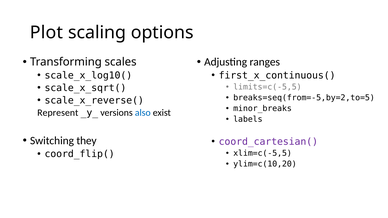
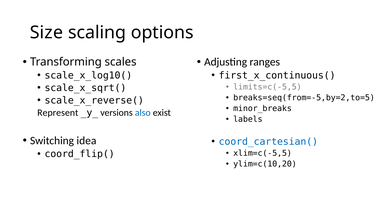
Plot: Plot -> Size (46, 33)
they: they -> idea (86, 141)
coord_cartesian( colour: purple -> blue (268, 142)
